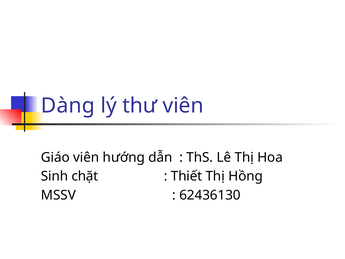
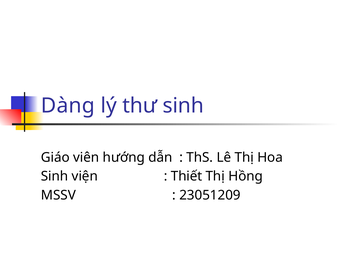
thư viên: viên -> sinh (183, 106)
chặt: chặt -> viện (85, 176)
62436130: 62436130 -> 23051209 (210, 195)
